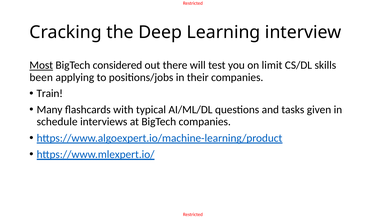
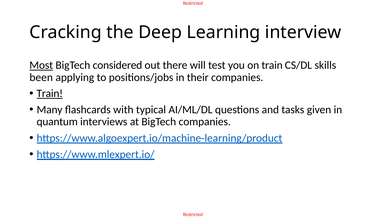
on limit: limit -> train (272, 65)
Train underline: none -> present (50, 94)
schedule: schedule -> quantum (57, 122)
